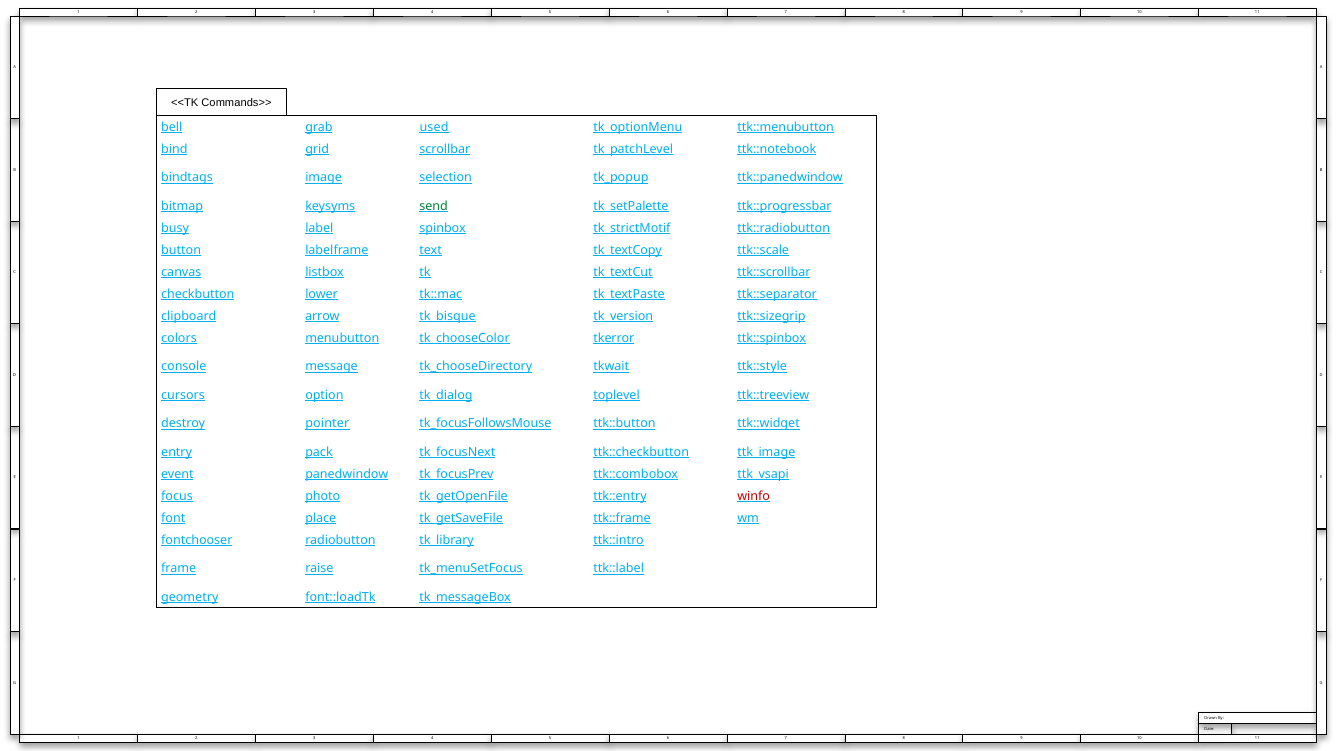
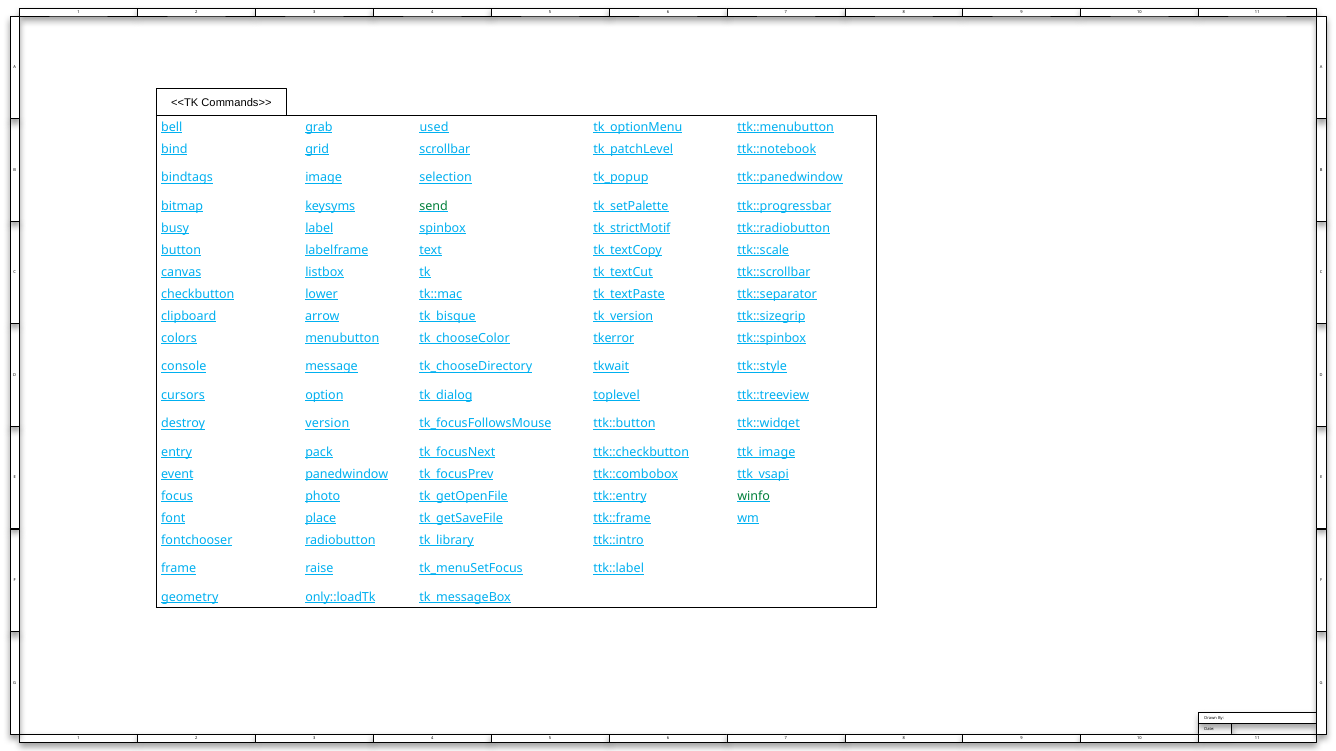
pointer: pointer -> version (327, 424)
winfo colour: red -> green (754, 496)
font::loadTk: font::loadTk -> only::loadTk (340, 597)
